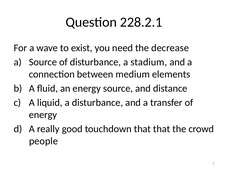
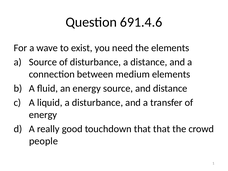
228.2.1: 228.2.1 -> 691.4.6 (141, 22)
the decrease: decrease -> elements (170, 48)
a stadium: stadium -> distance (149, 62)
